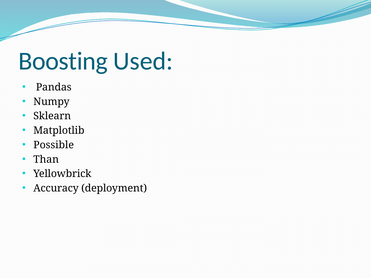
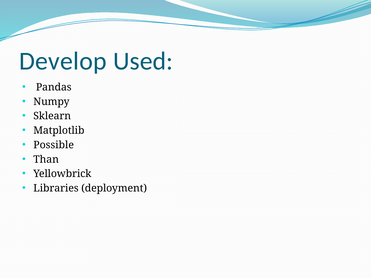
Boosting: Boosting -> Develop (63, 61)
Accuracy: Accuracy -> Libraries (56, 188)
